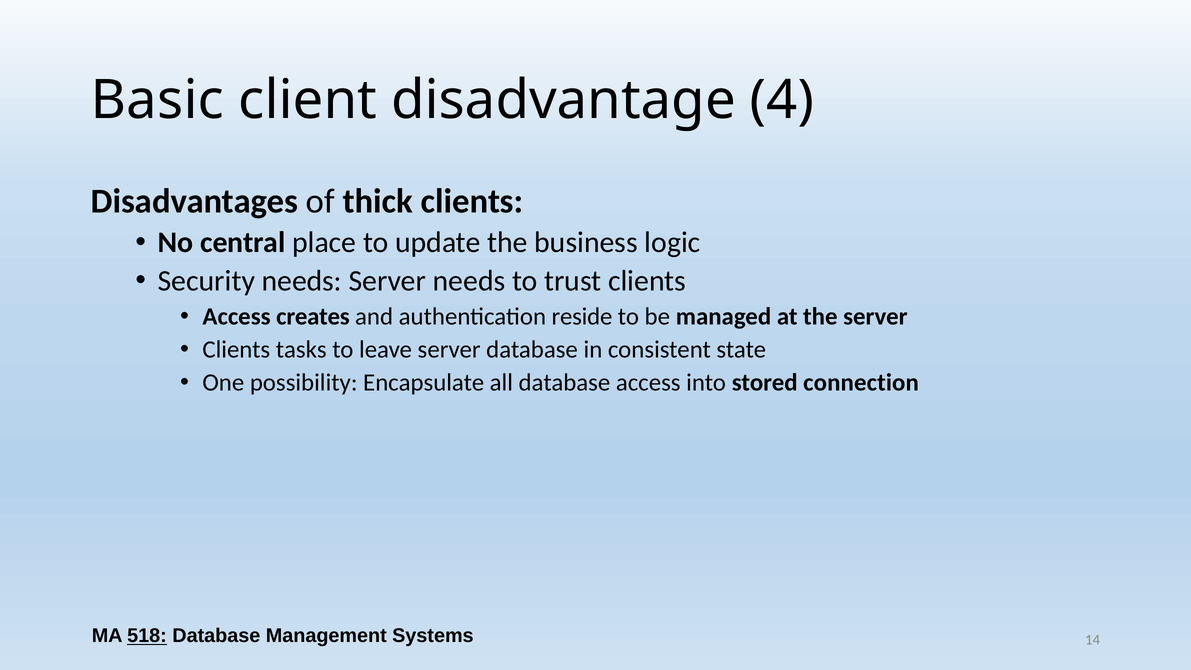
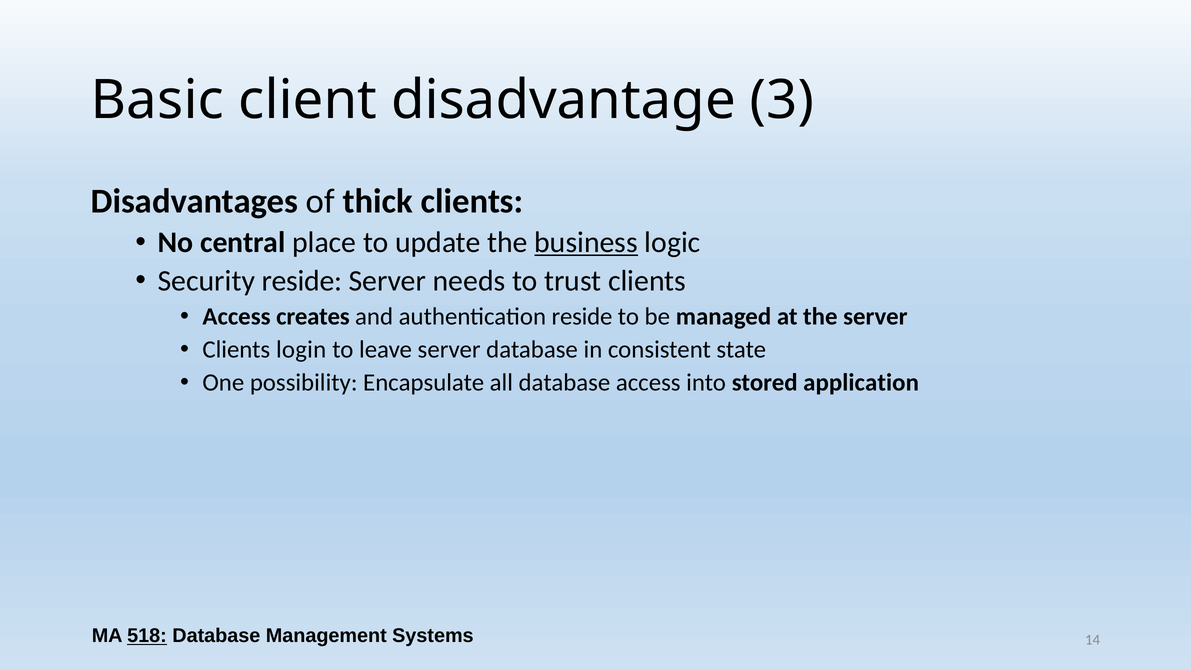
4: 4 -> 3 (782, 100)
business underline: none -> present (586, 242)
Security needs: needs -> reside (302, 281)
tasks: tasks -> login (301, 349)
connection: connection -> application (861, 382)
